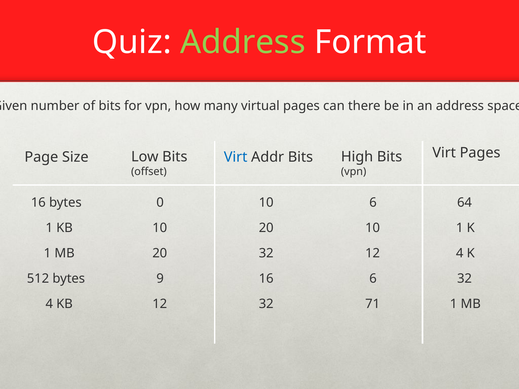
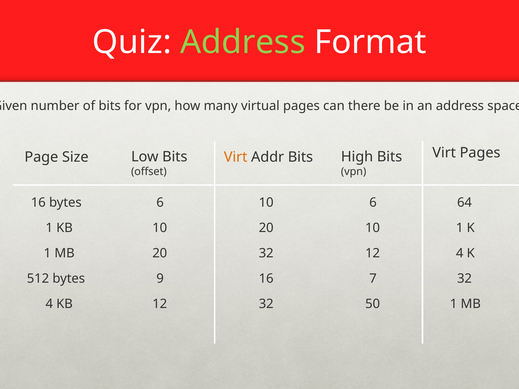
Virt colour: blue -> orange (236, 157)
bytes 0: 0 -> 6 (160, 203)
16 6: 6 -> 7 (373, 279)
71: 71 -> 50 (373, 304)
